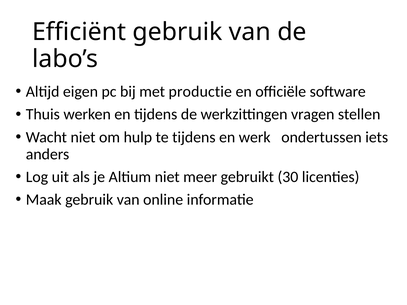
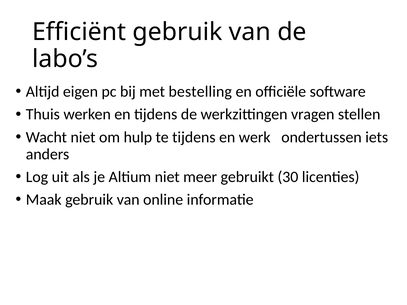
productie: productie -> bestelling (200, 92)
